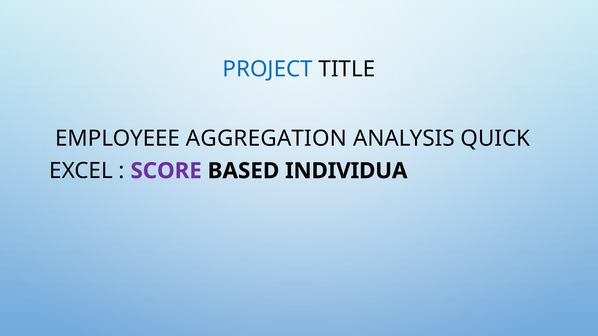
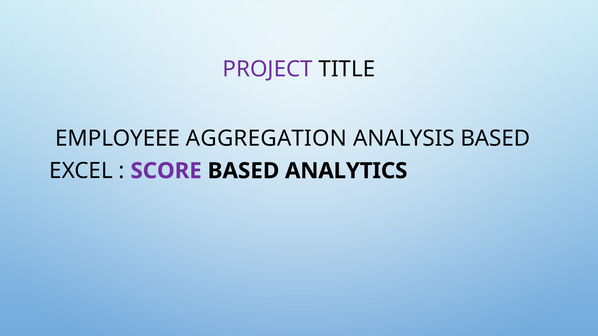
PROJECT colour: blue -> purple (268, 69)
ANALYSIS QUICK: QUICK -> BASED (495, 139)
INDIVIDUA: INDIVIDUA -> ANALYTICS (346, 171)
